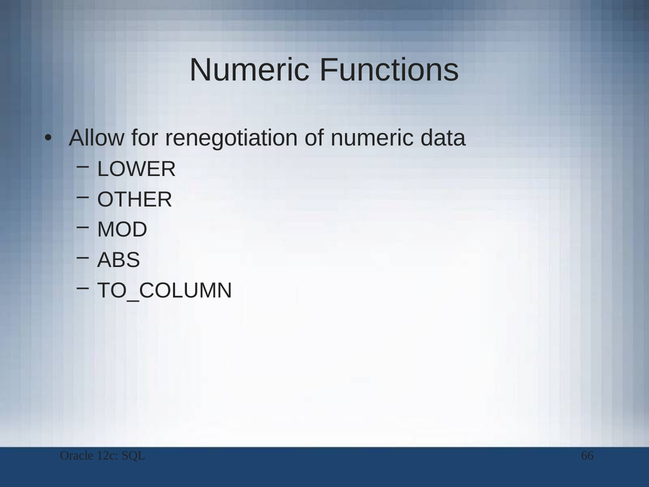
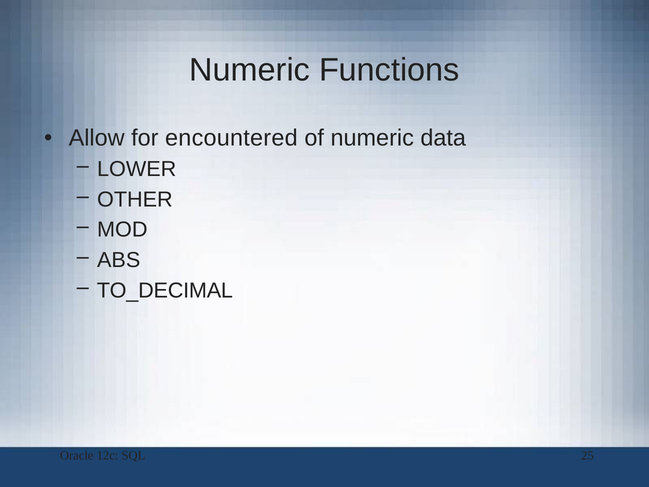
renegotiation: renegotiation -> encountered (231, 138)
TO_COLUMN: TO_COLUMN -> TO_DECIMAL (165, 290)
66: 66 -> 25 (587, 455)
